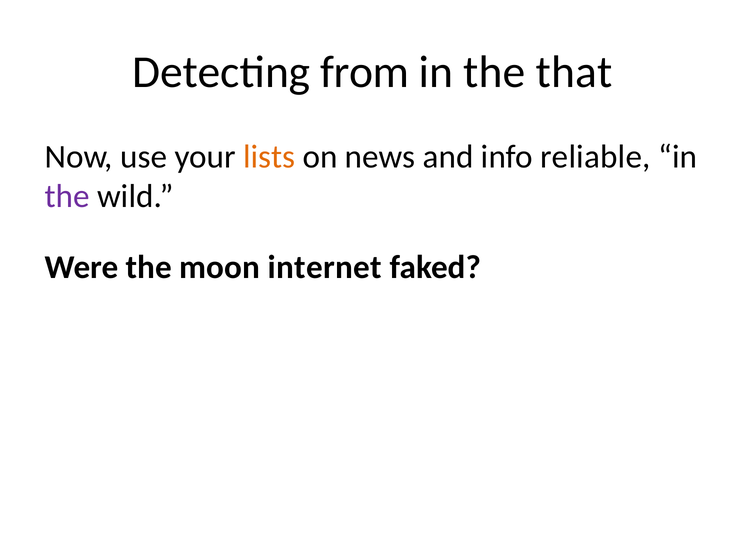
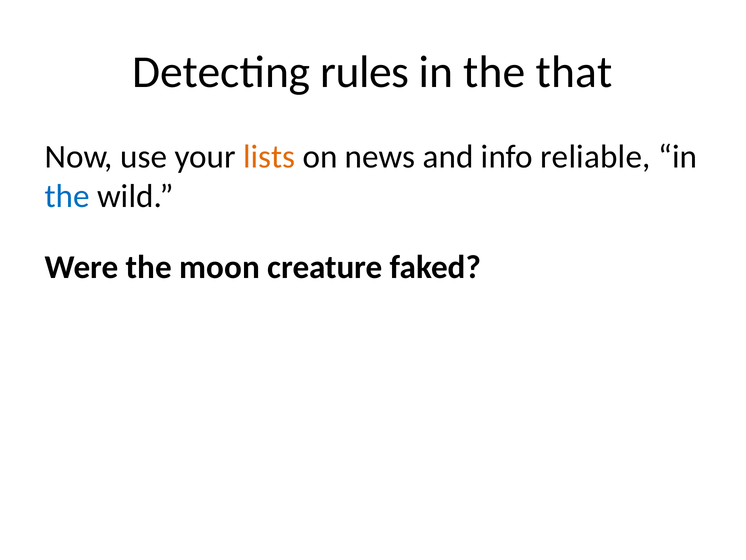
from: from -> rules (365, 72)
the colour: purple -> blue (67, 196)
internet: internet -> creature (325, 267)
